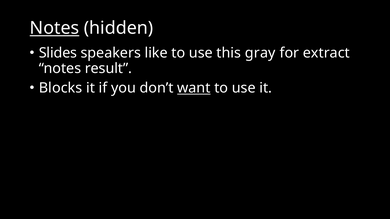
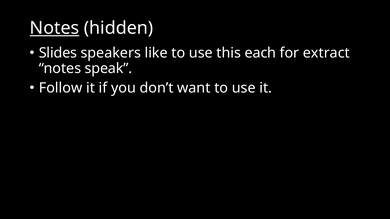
gray: gray -> each (260, 53)
result: result -> speak (108, 69)
Blocks: Blocks -> Follow (61, 88)
want underline: present -> none (194, 88)
